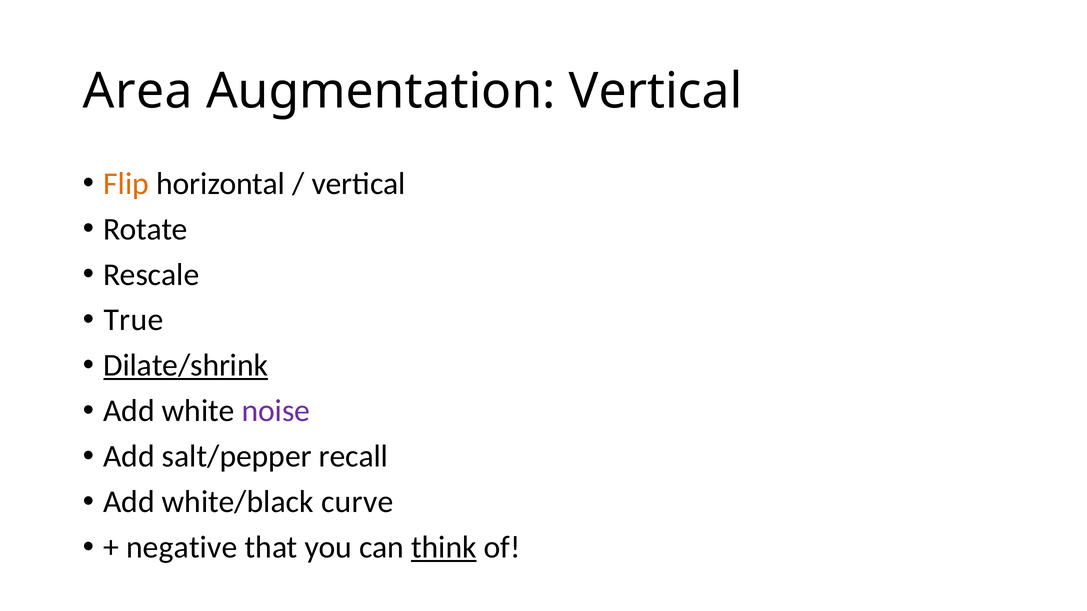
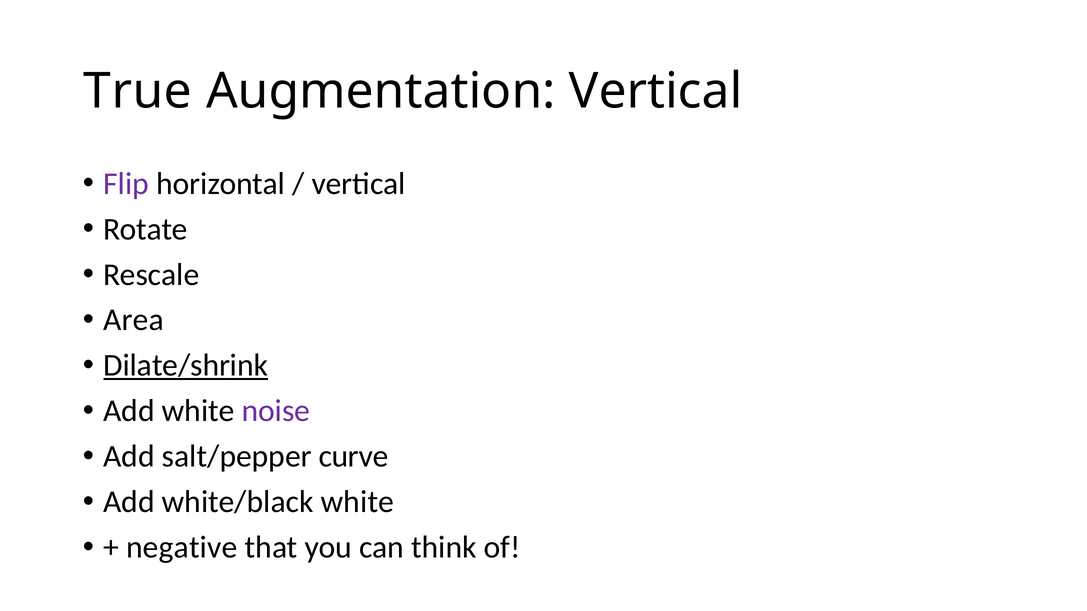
Area: Area -> True (138, 91)
Flip colour: orange -> purple (126, 184)
True: True -> Area (134, 320)
recall: recall -> curve (353, 457)
white/black curve: curve -> white (357, 502)
think underline: present -> none (444, 548)
